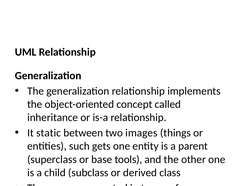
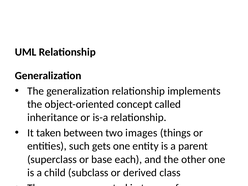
static: static -> taken (49, 133)
tools: tools -> each (128, 159)
